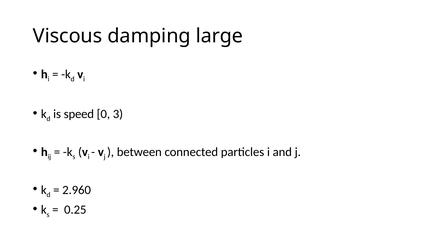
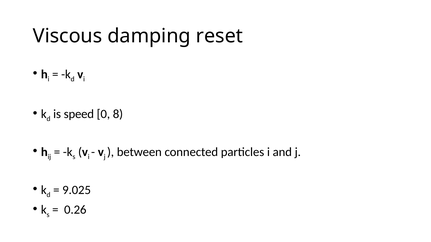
large: large -> reset (219, 36)
3: 3 -> 8 (118, 114)
2.960: 2.960 -> 9.025 (77, 190)
0.25: 0.25 -> 0.26 (75, 210)
